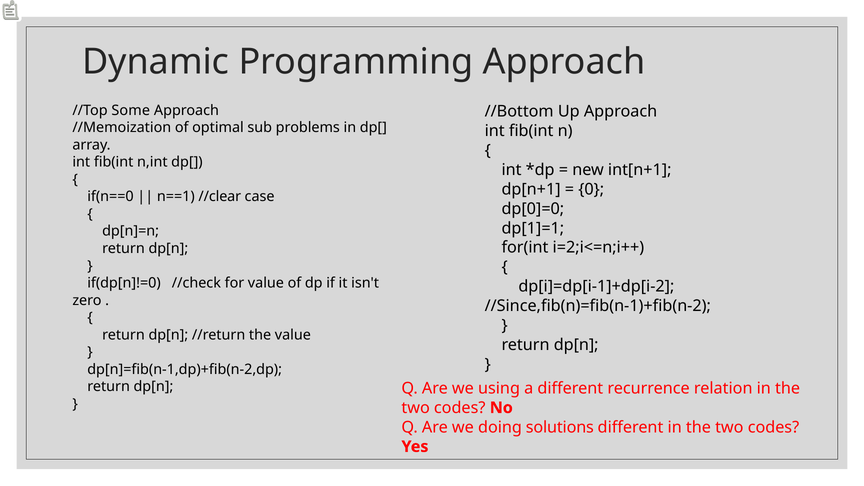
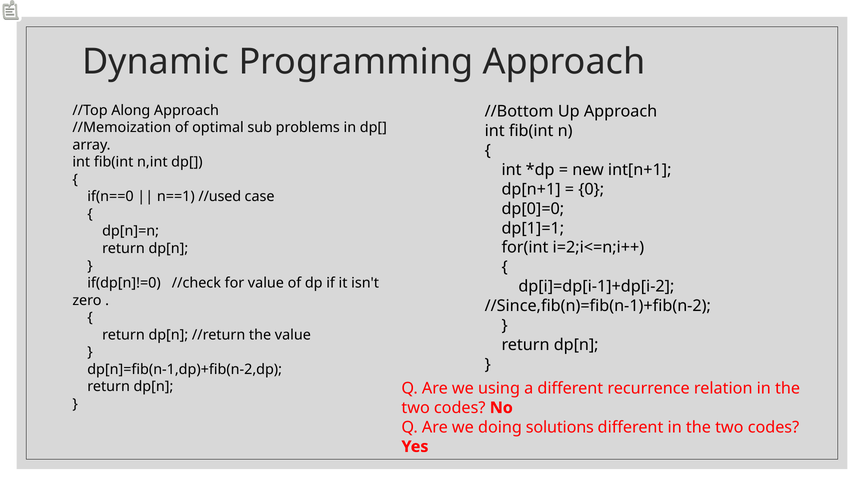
Some: Some -> Along (131, 110)
//clear: //clear -> //used (220, 197)
